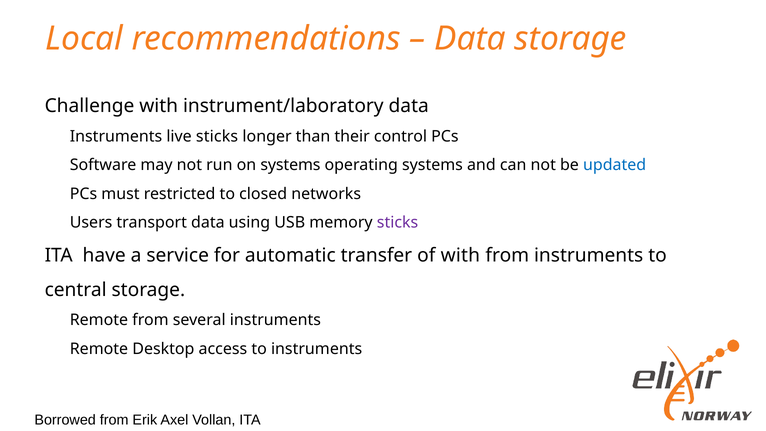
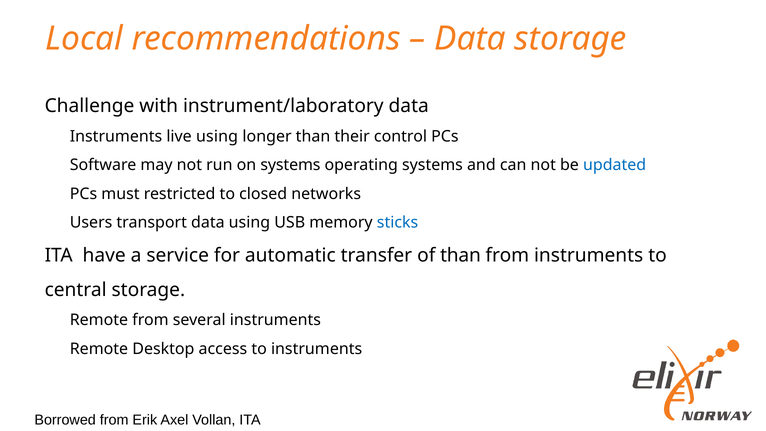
live sticks: sticks -> using (217, 136)
sticks colour: purple -> blue (398, 222)
of with: with -> than (461, 255)
